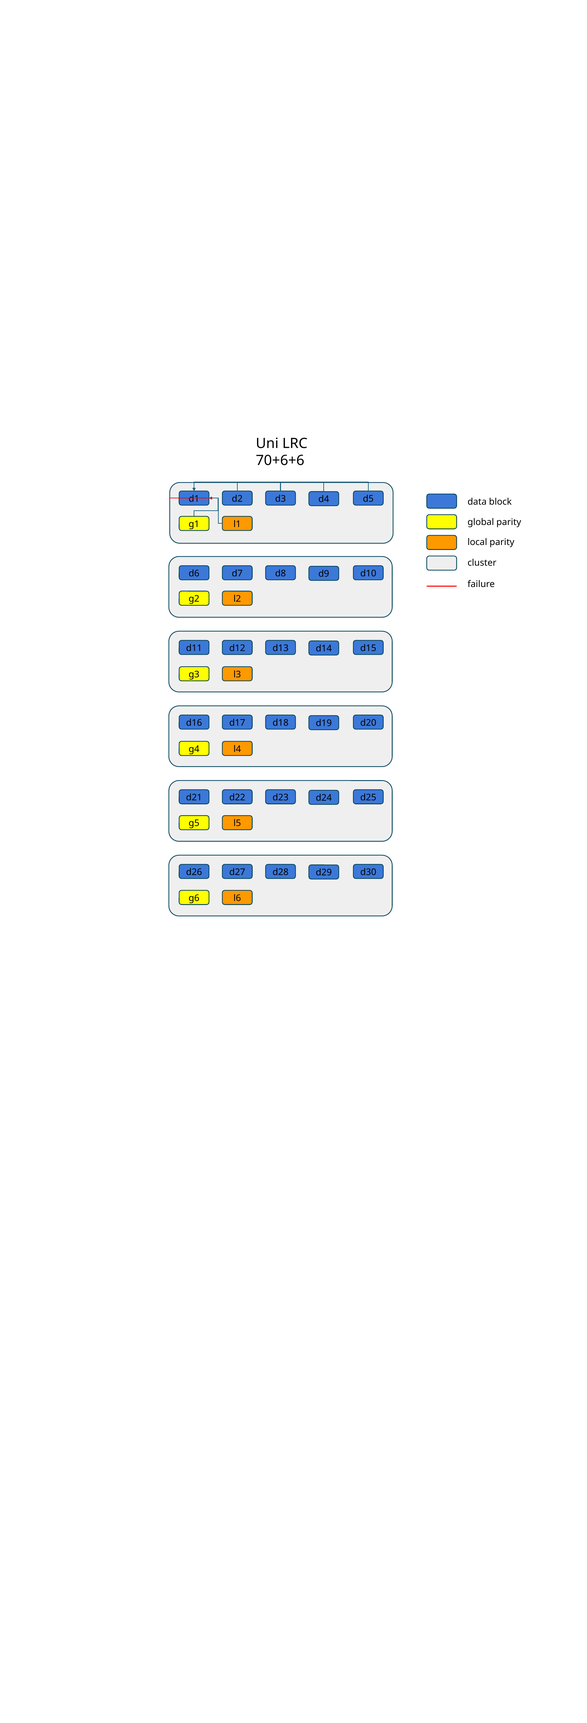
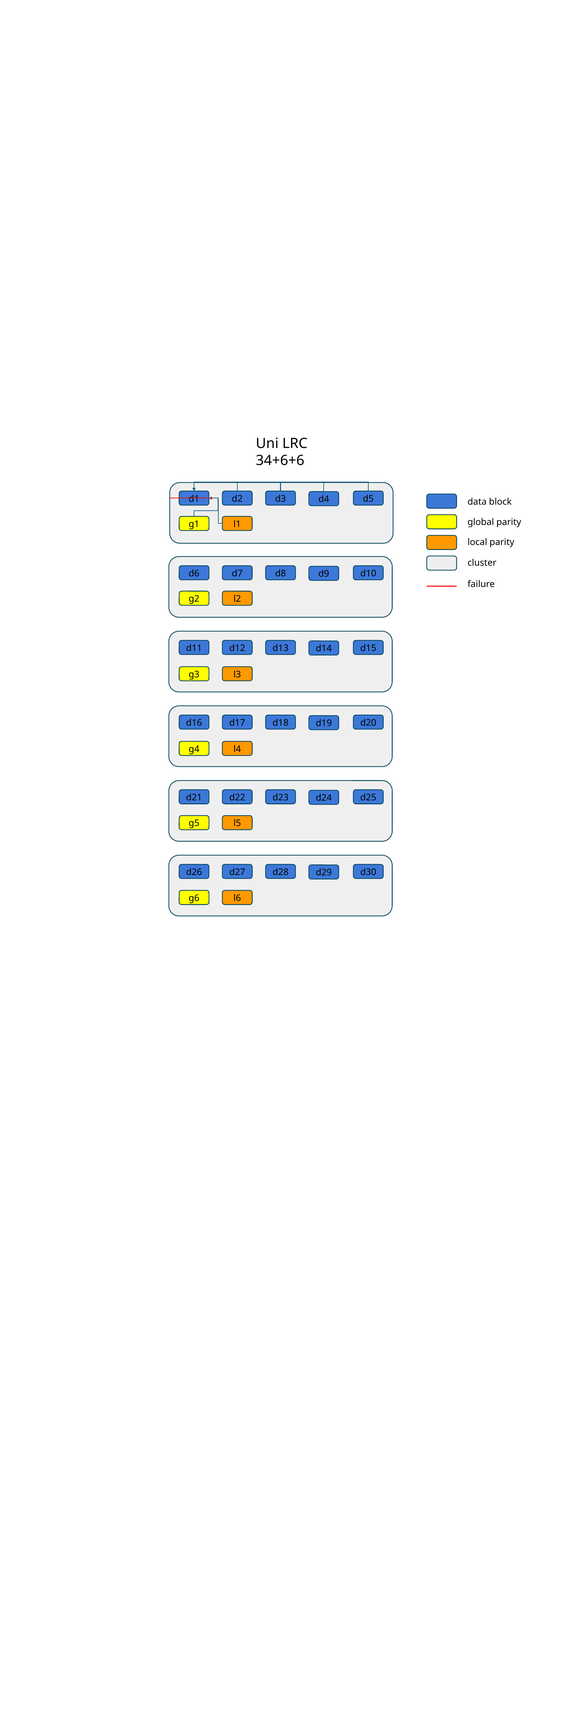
70+6+6: 70+6+6 -> 34+6+6 (280, 461)
